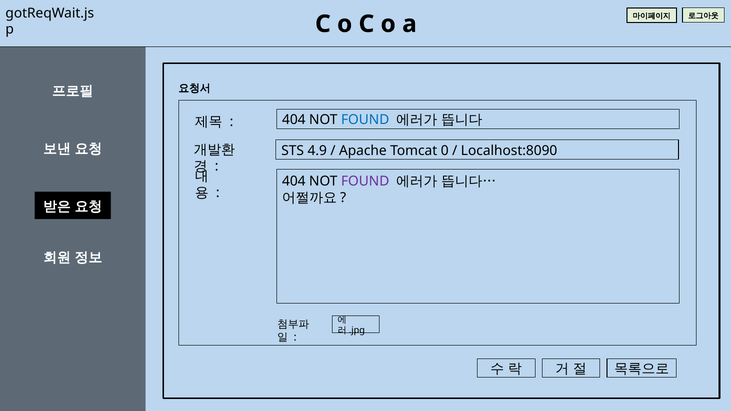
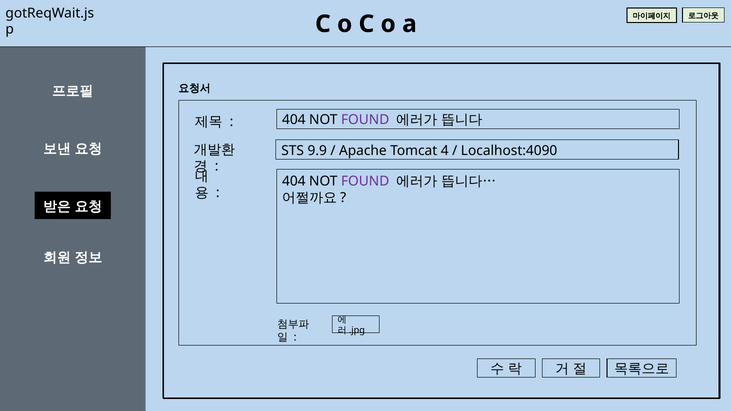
FOUND colour: blue -> purple (365, 120)
4.9: 4.9 -> 9.9 (317, 151)
0: 0 -> 4 (445, 151)
Localhost:8090: Localhost:8090 -> Localhost:4090 (509, 151)
